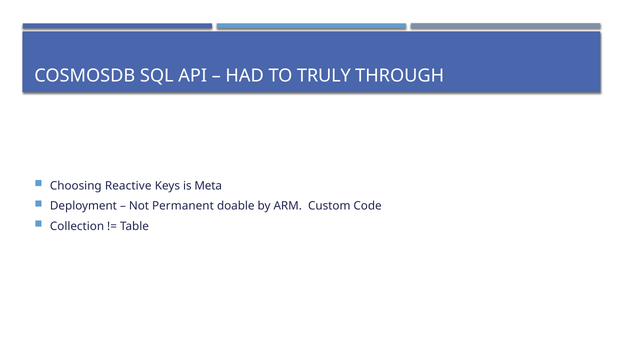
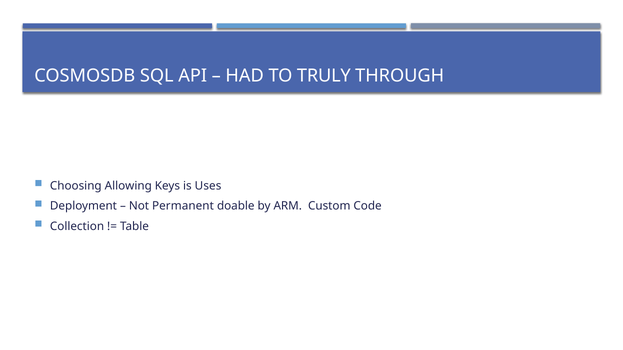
Reactive: Reactive -> Allowing (128, 186)
Meta: Meta -> Uses (208, 186)
